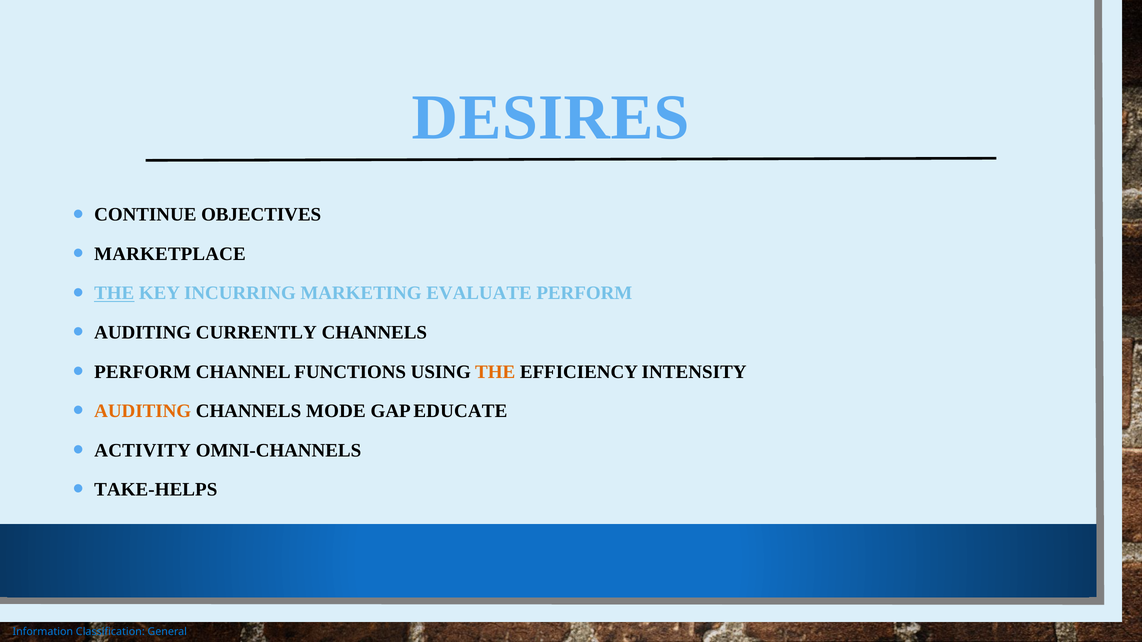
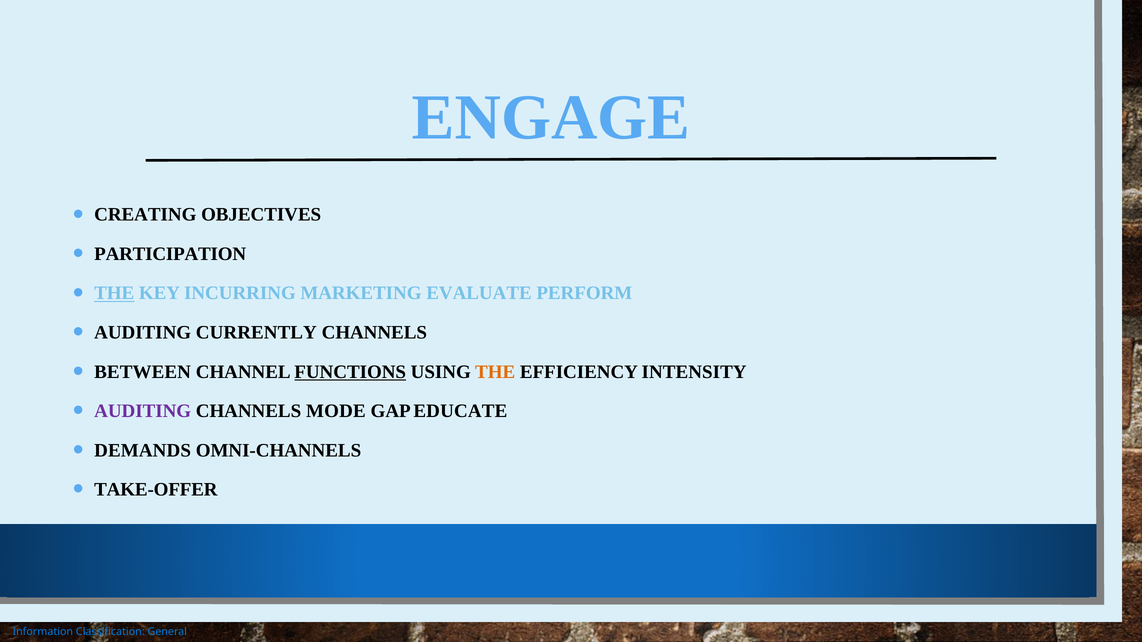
DESIRES: DESIRES -> ENGAGE (551, 118)
CONTINUE: CONTINUE -> CREATING (145, 215)
MARKETPLACE: MARKETPLACE -> PARTICIPATION (170, 254)
PERFORM: PERFORM -> BETWEEN (143, 372)
FUNCTIONS underline: none -> present (350, 372)
AUDITING colour: orange -> purple (143, 411)
ACTIVITY: ACTIVITY -> DEMANDS (143, 451)
TAKE-HELPS: TAKE-HELPS -> TAKE-OFFER (156, 490)
